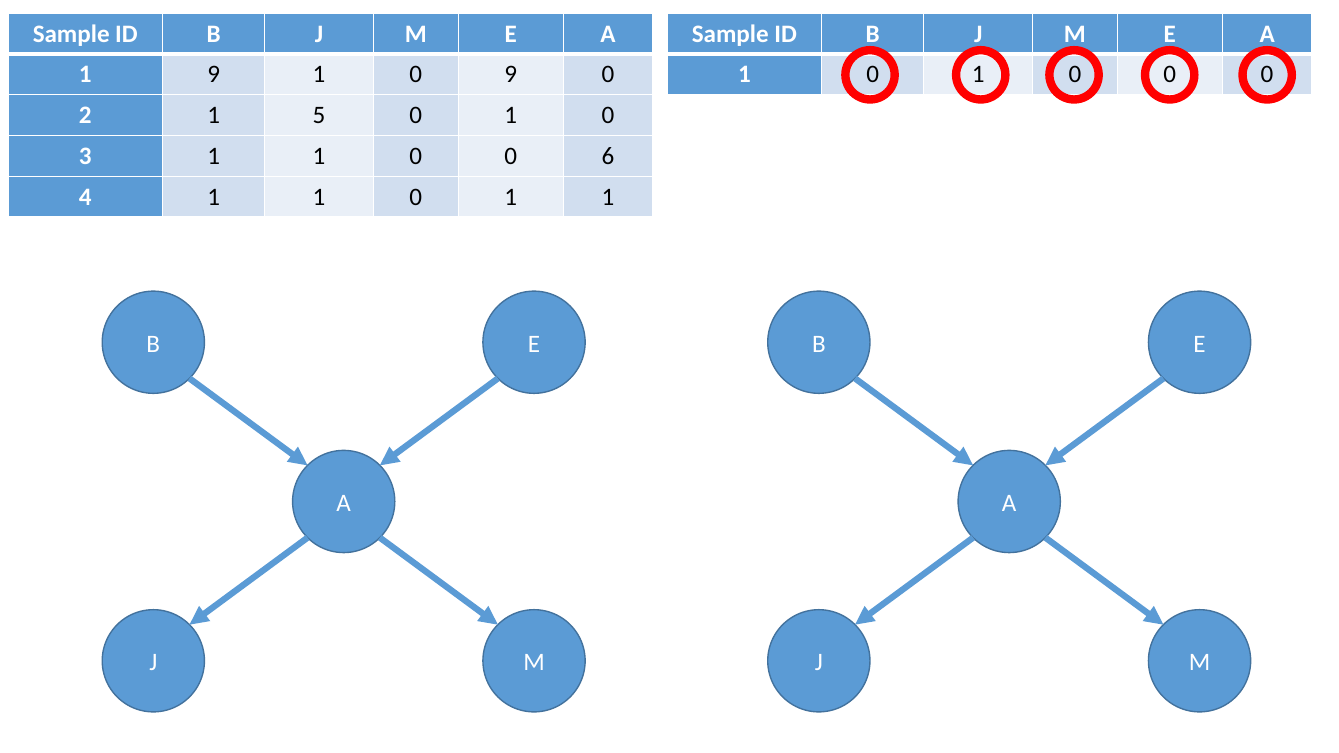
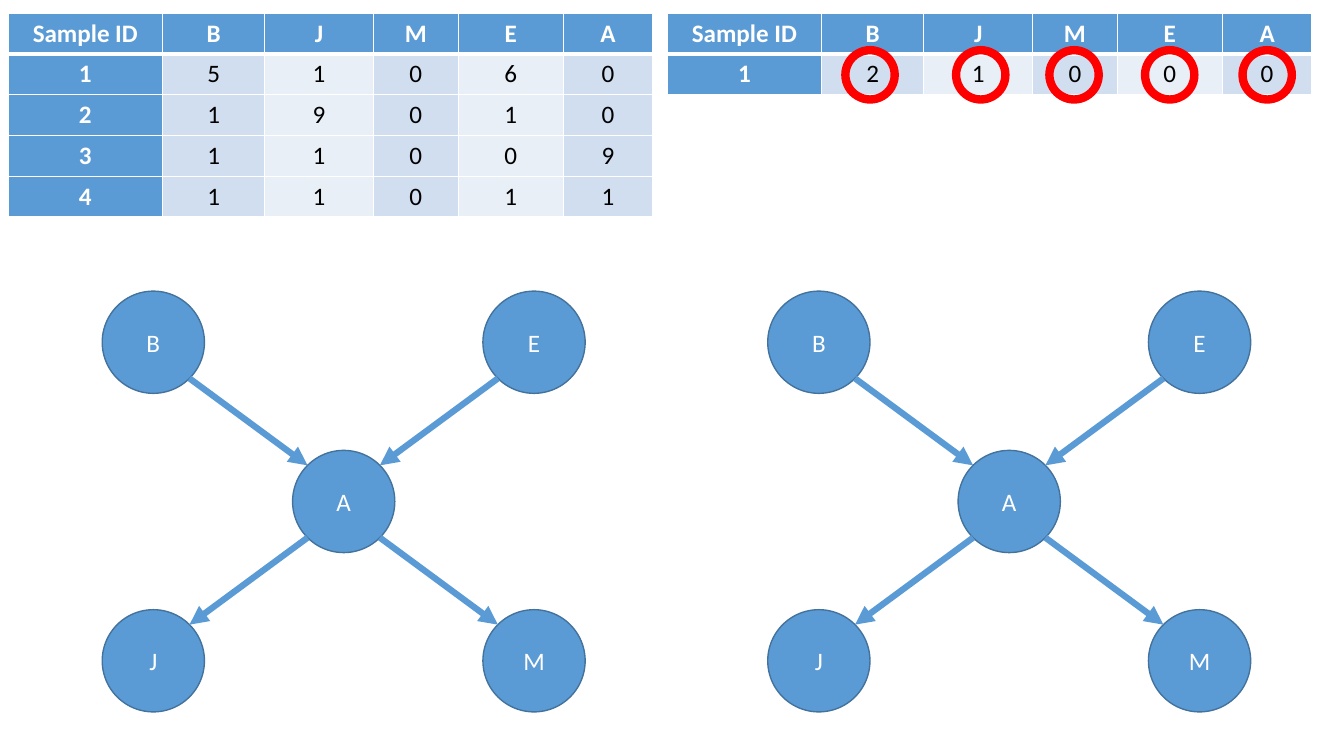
1 9: 9 -> 5 (214, 75)
0 9: 9 -> 6 (511, 75)
0: 0 -> 2 (873, 75)
1 5: 5 -> 9 (319, 115)
0 6: 6 -> 9 (608, 156)
